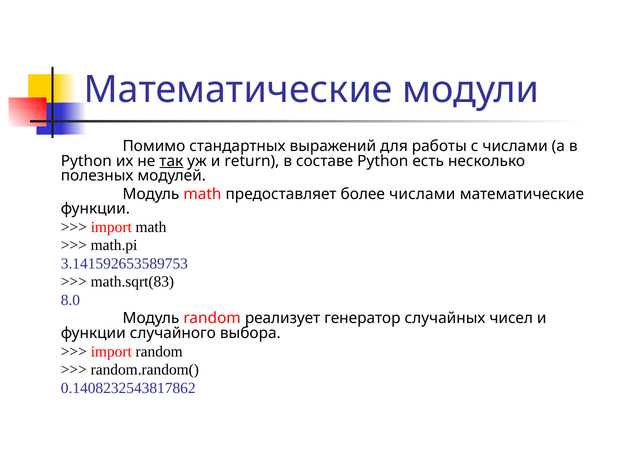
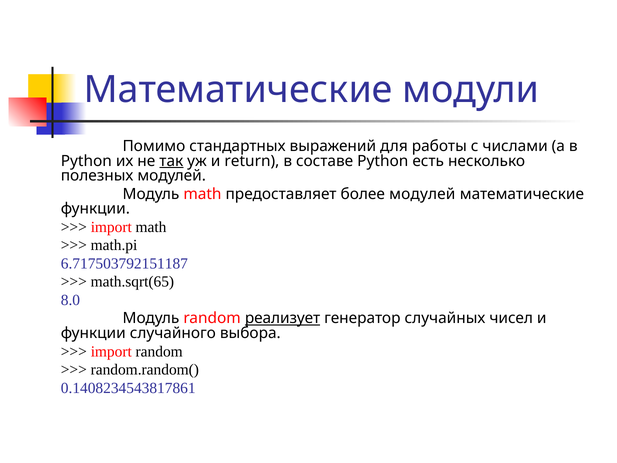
более числами: числами -> модулей (422, 194)
3.141592653589753: 3.141592653589753 -> 6.717503792151187 (124, 263)
math.sqrt(83: math.sqrt(83 -> math.sqrt(65 (132, 282)
реализует underline: none -> present (283, 318)
0.1408232543817862: 0.1408232543817862 -> 0.1408234543817861 (128, 388)
